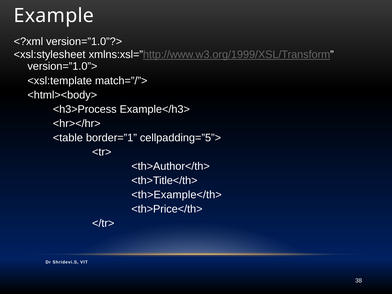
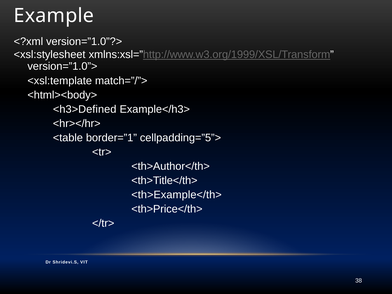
<h3>Process: <h3>Process -> <h3>Defined (85, 109)
